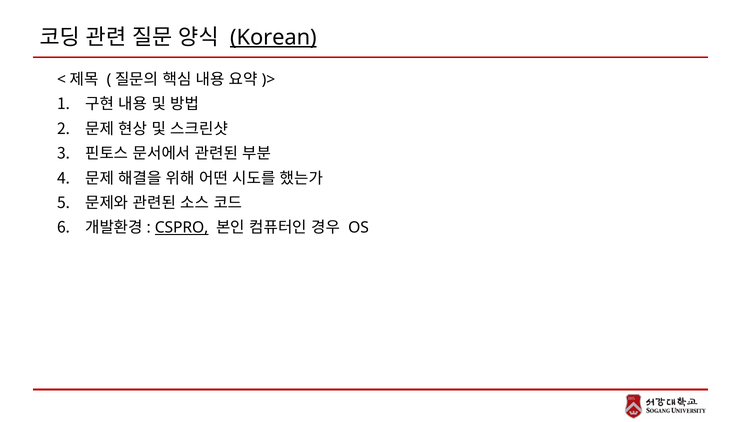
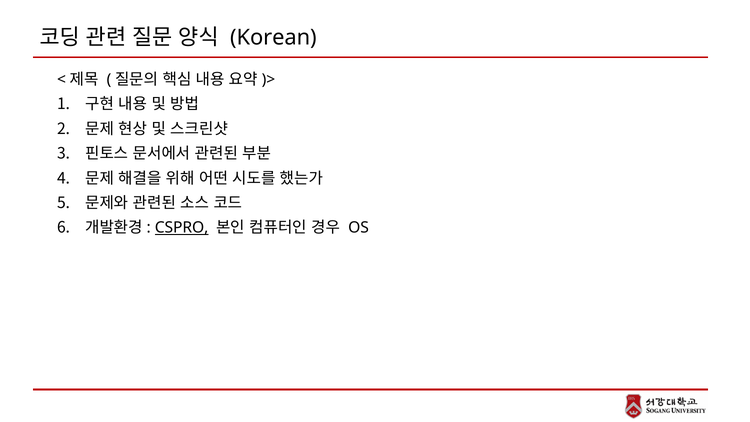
Korean underline: present -> none (273, 37)
